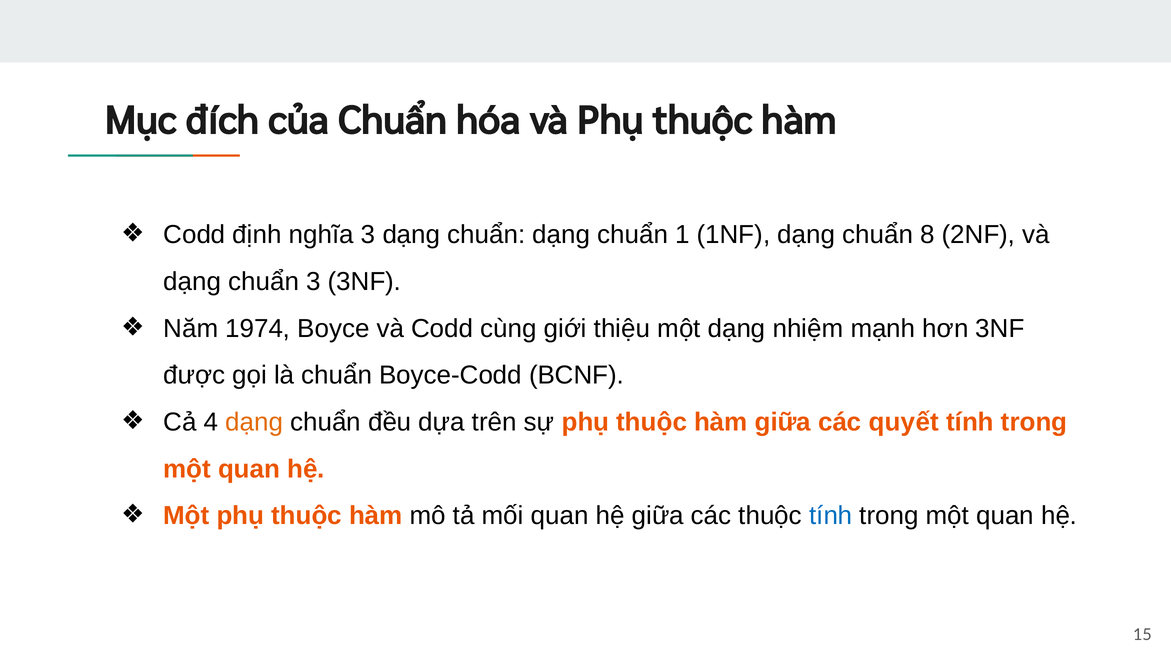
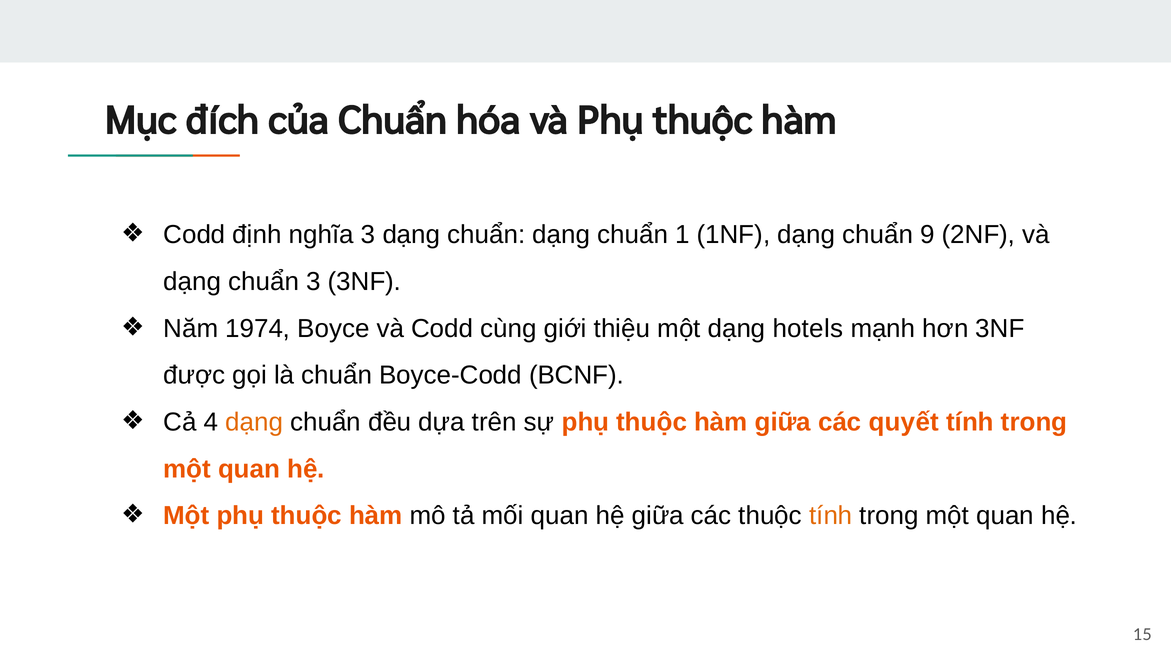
8: 8 -> 9 (927, 235)
nhiệm: nhiệm -> hotels (808, 328)
tính colour: blue -> orange (831, 516)
